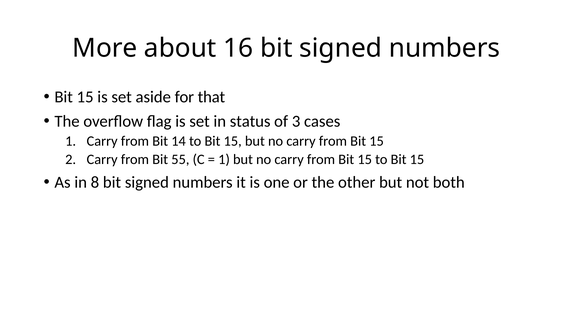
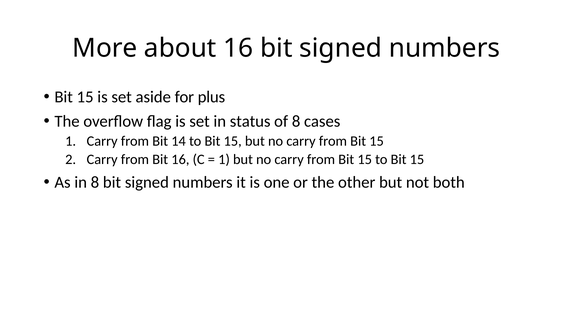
that: that -> plus (211, 97)
of 3: 3 -> 8 (296, 121)
Bit 55: 55 -> 16 (180, 159)
